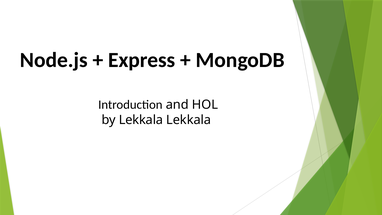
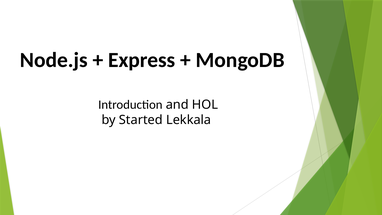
by Lekkala: Lekkala -> Started (141, 120)
